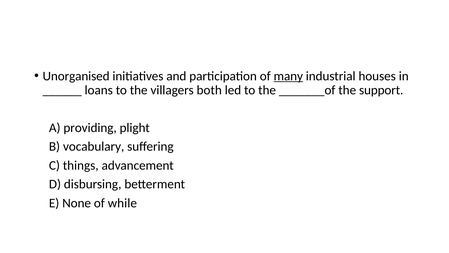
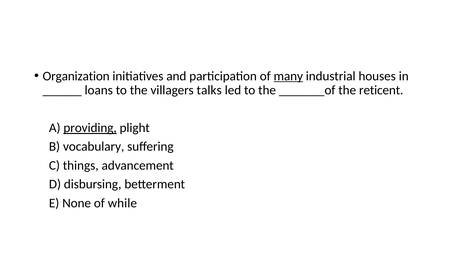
Unorganised: Unorganised -> Organization (76, 76)
both: both -> talks (209, 90)
support: support -> reticent (381, 90)
providing underline: none -> present (90, 128)
